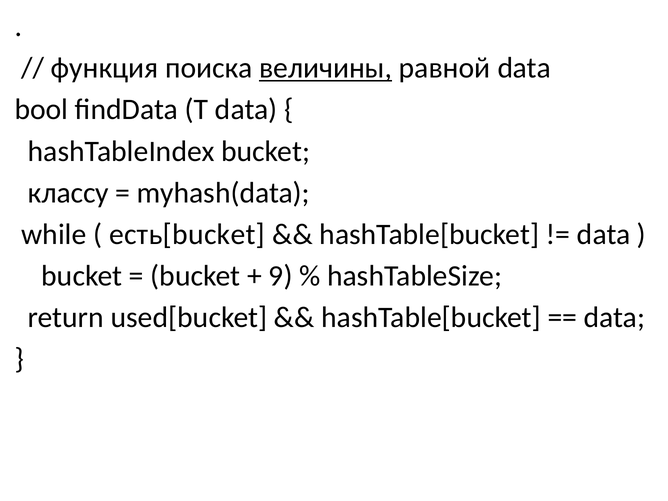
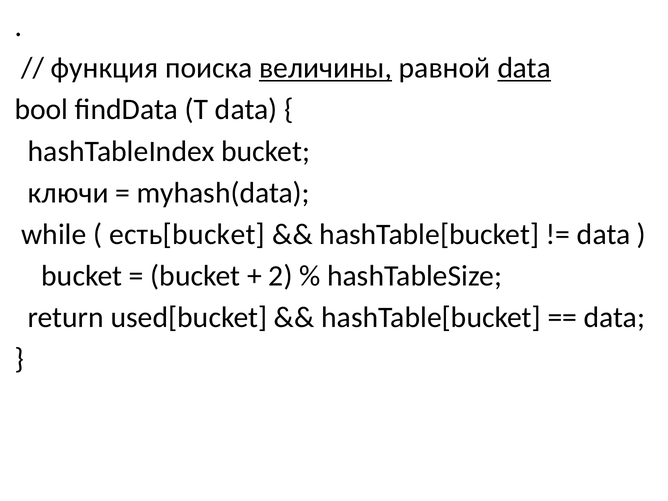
data underline: none -> present (524, 68)
классу: классу -> ключи (68, 193)
9: 9 -> 2 (280, 276)
